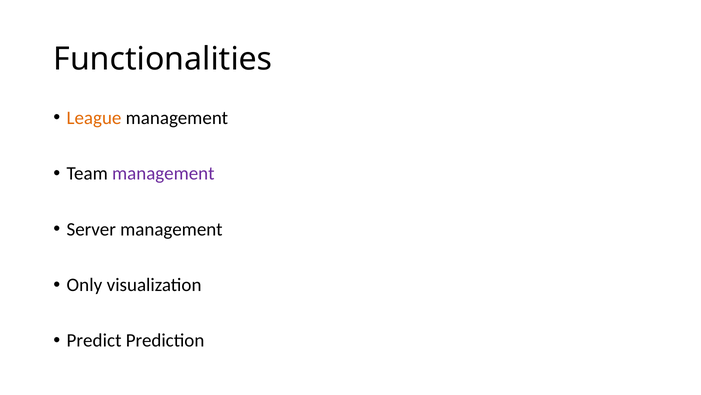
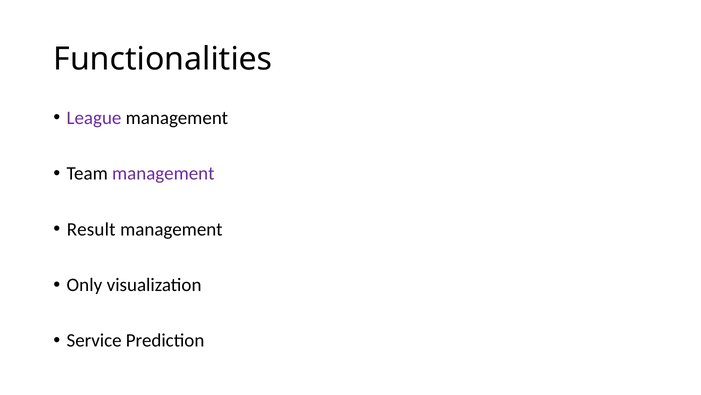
League colour: orange -> purple (94, 118)
Server: Server -> Result (91, 229)
Predict: Predict -> Service (94, 340)
